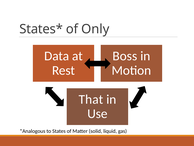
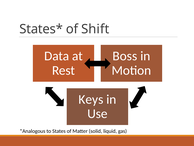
Only: Only -> Shift (95, 29)
That: That -> Keys (91, 99)
